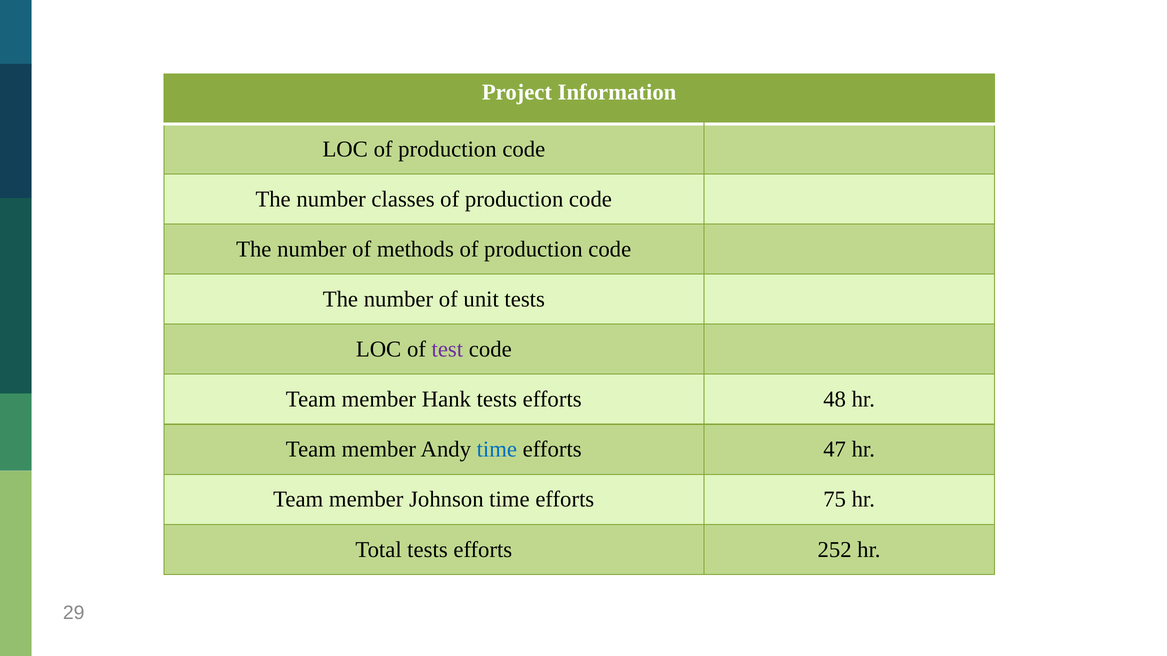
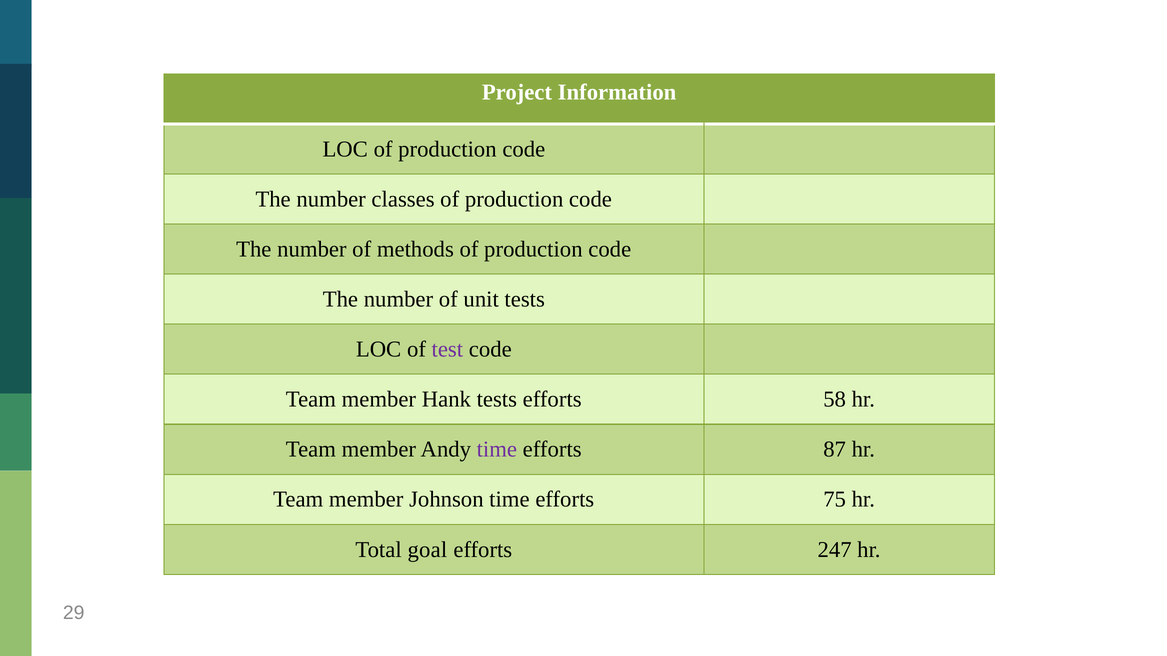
48: 48 -> 58 (835, 400)
time colour: blue -> purple (497, 450)
47: 47 -> 87 (835, 450)
Total tests: tests -> goal (427, 550)
252: 252 -> 247 (835, 550)
